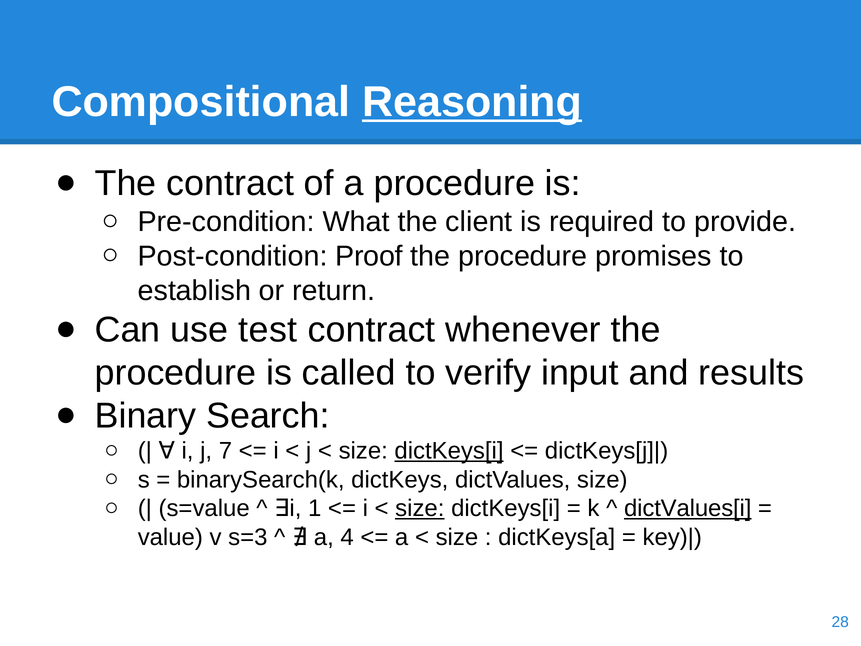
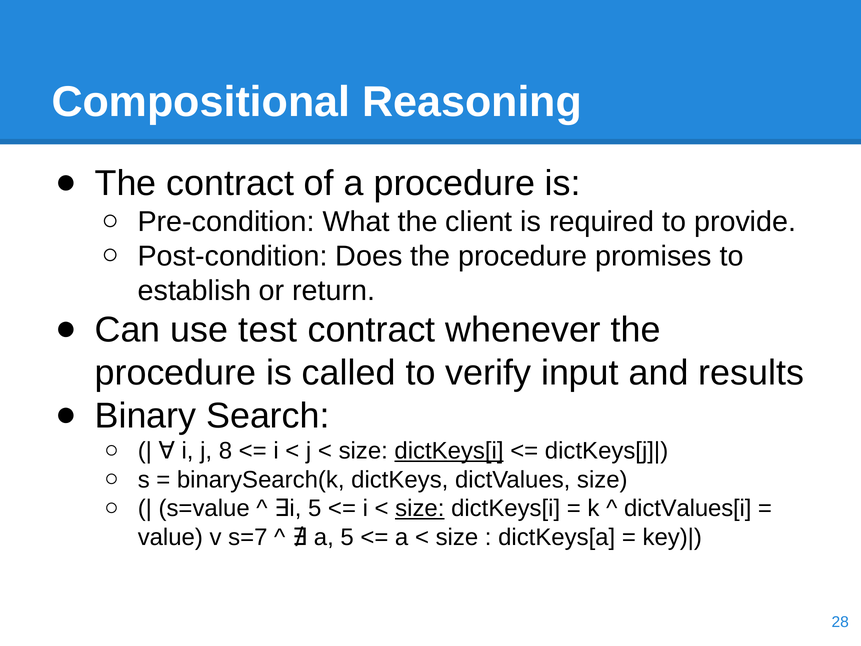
Reasoning underline: present -> none (472, 102)
Proof: Proof -> Does (369, 256)
7: 7 -> 8 (225, 451)
i 1: 1 -> 5 (315, 508)
dictValues[i underline: present -> none (688, 508)
s=3: s=3 -> s=7 (248, 537)
a 4: 4 -> 5 (347, 537)
